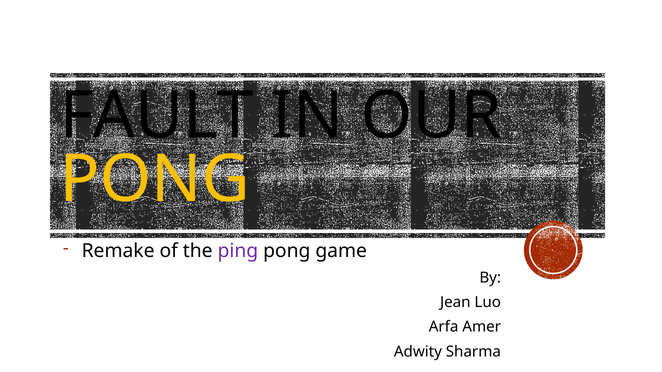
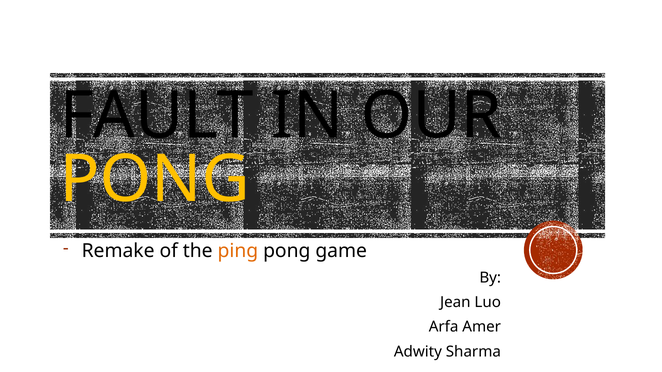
ping colour: purple -> orange (238, 251)
